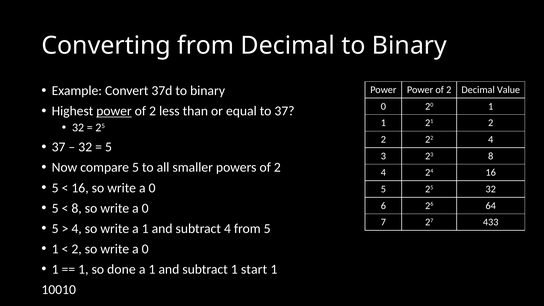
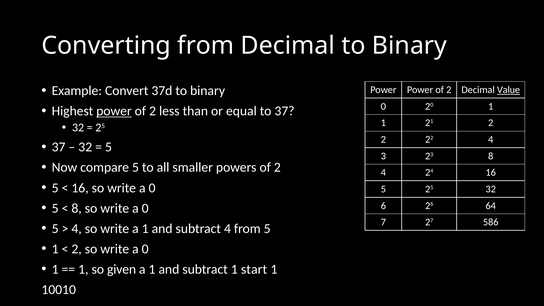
Value underline: none -> present (509, 90)
433: 433 -> 586 (491, 222)
done: done -> given (122, 269)
